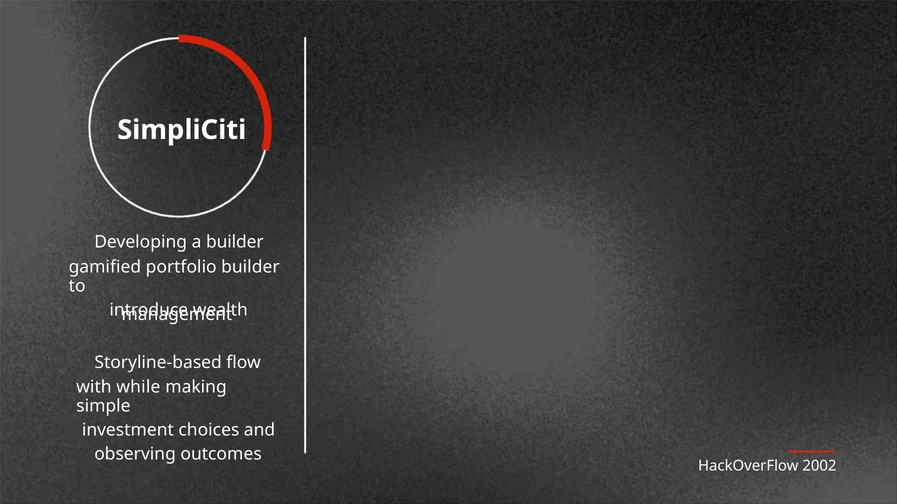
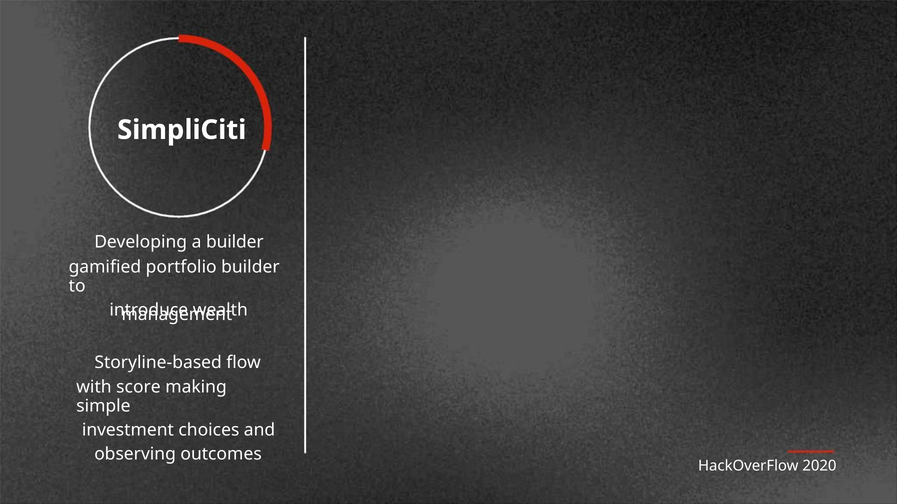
while: while -> score (138, 388)
2002: 2002 -> 2020 (819, 467)
